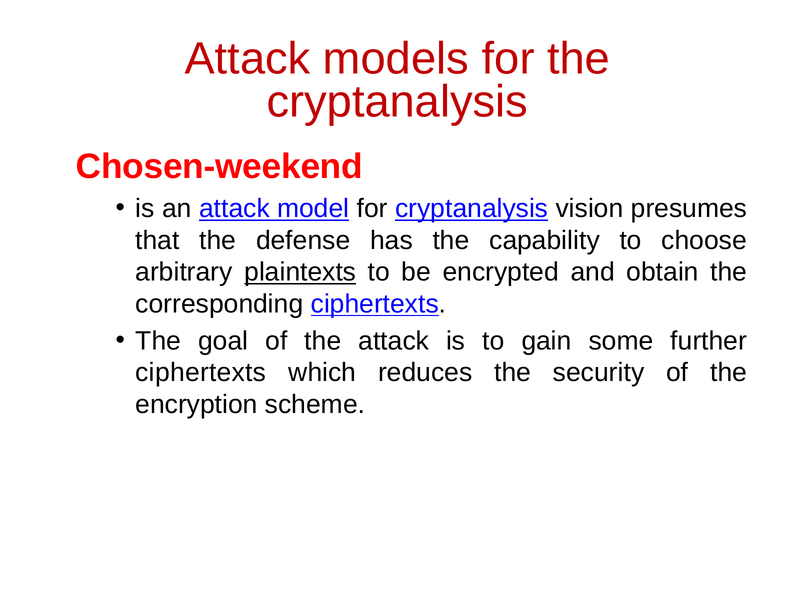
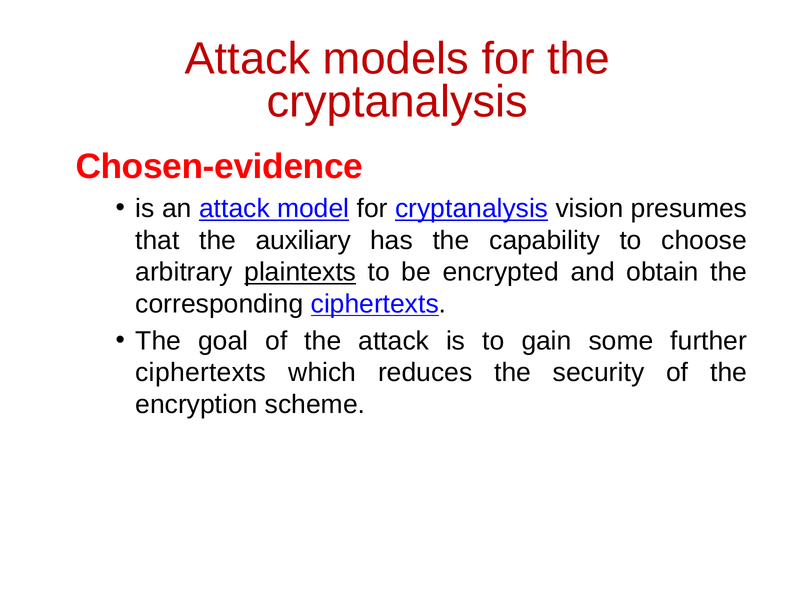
Chosen-weekend: Chosen-weekend -> Chosen-evidence (219, 167)
defense: defense -> auxiliary (303, 240)
